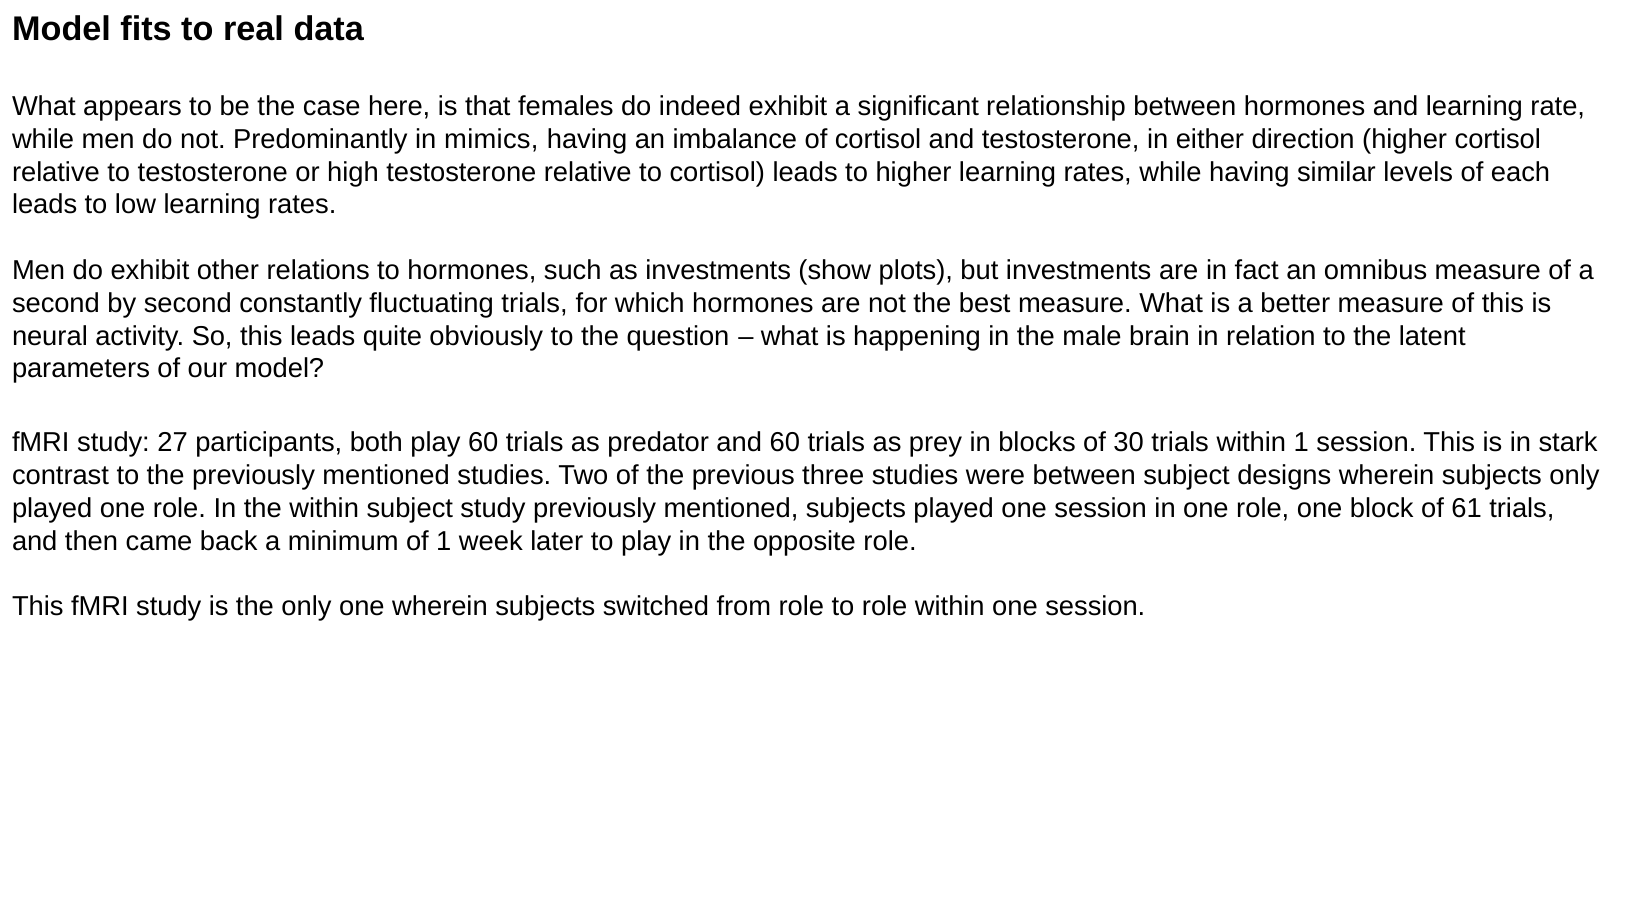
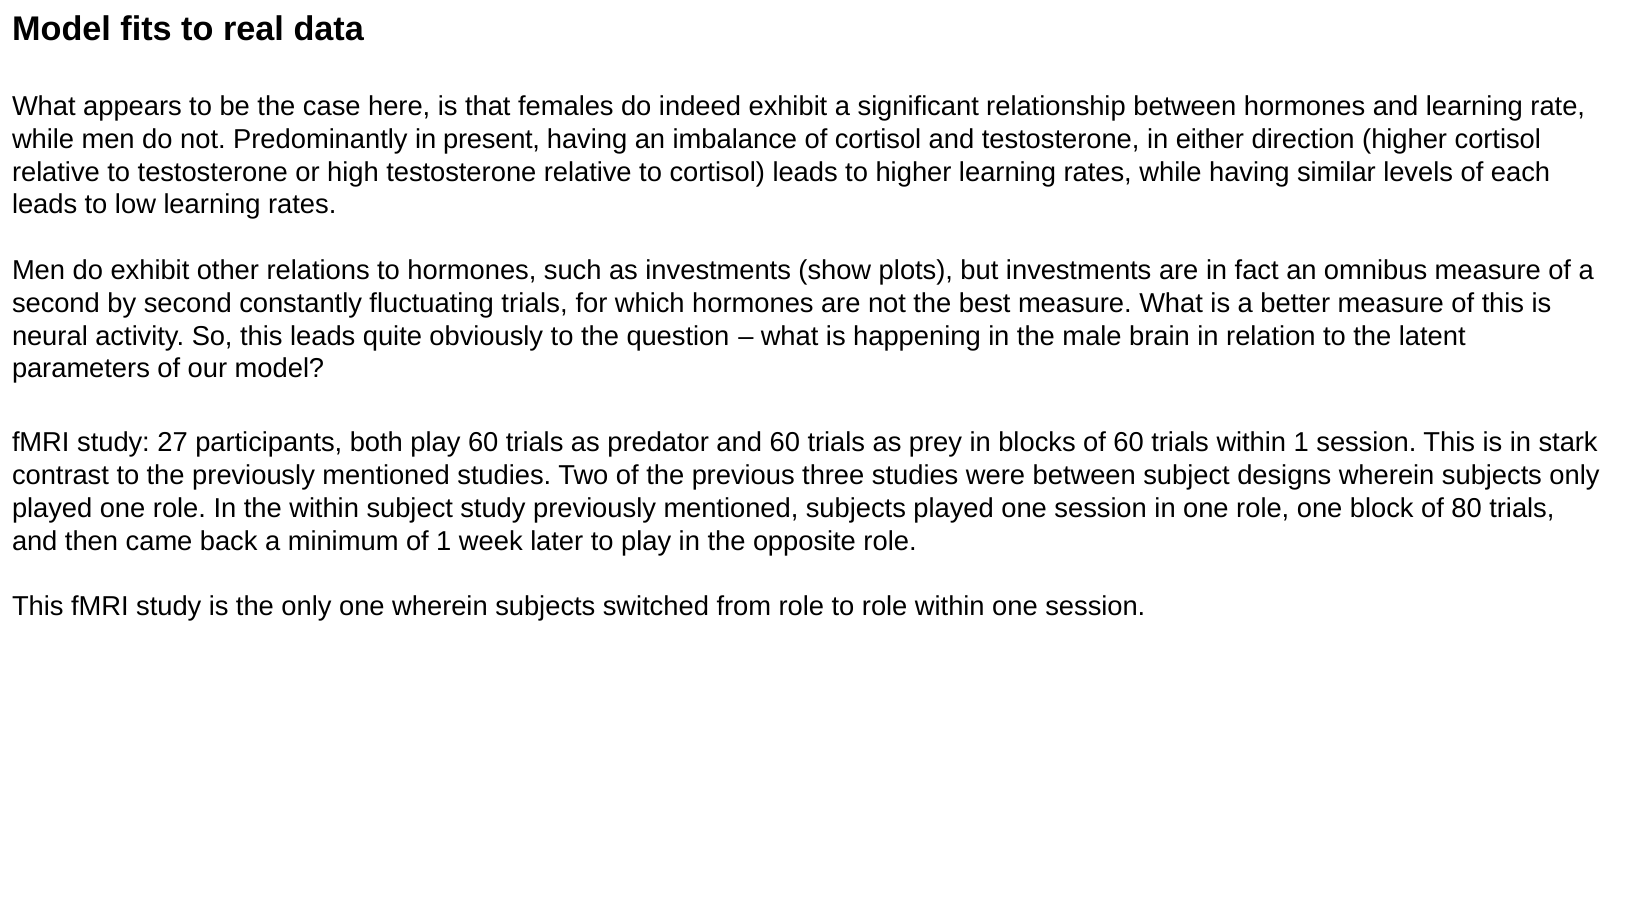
mimics: mimics -> present (492, 139)
of 30: 30 -> 60 (1129, 443)
61: 61 -> 80 (1467, 509)
